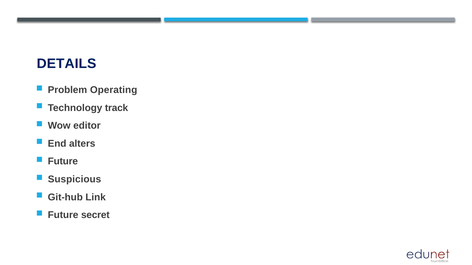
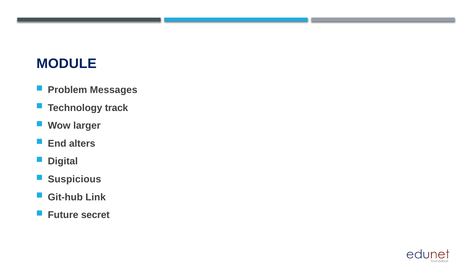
DETAILS: DETAILS -> MODULE (67, 64)
Operating: Operating -> Messages (114, 90)
editor: editor -> larger (87, 126)
Future: Future -> Digital (63, 162)
